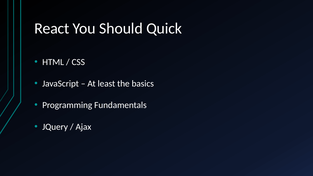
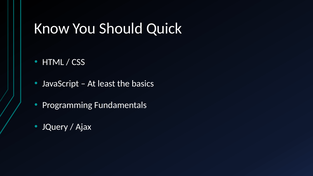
React: React -> Know (52, 28)
